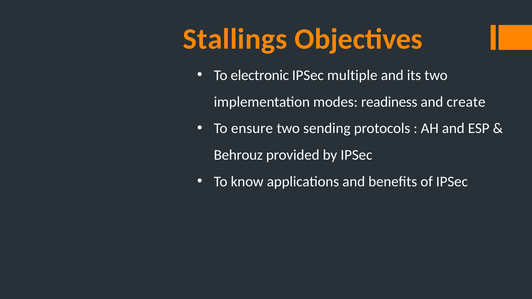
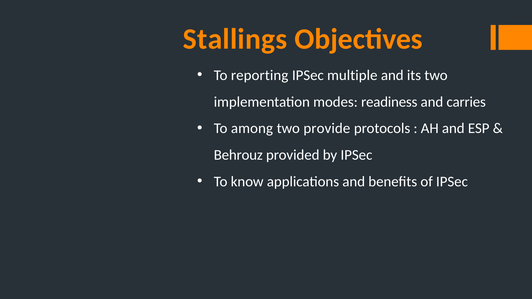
electronic: electronic -> reporting (260, 75)
create: create -> carries (466, 102)
ensure: ensure -> among (252, 129)
sending: sending -> provide (327, 129)
